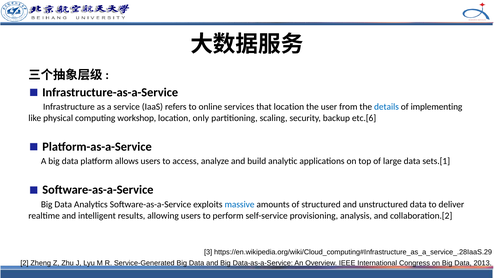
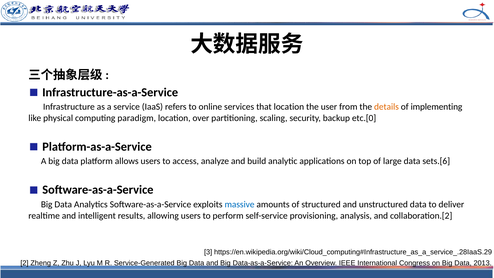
details colour: blue -> orange (386, 107)
workshop: workshop -> paradigm (137, 118)
only: only -> over (201, 118)
etc.[6: etc.[6 -> etc.[0 (364, 118)
sets.[1: sets.[1 -> sets.[6 (436, 161)
